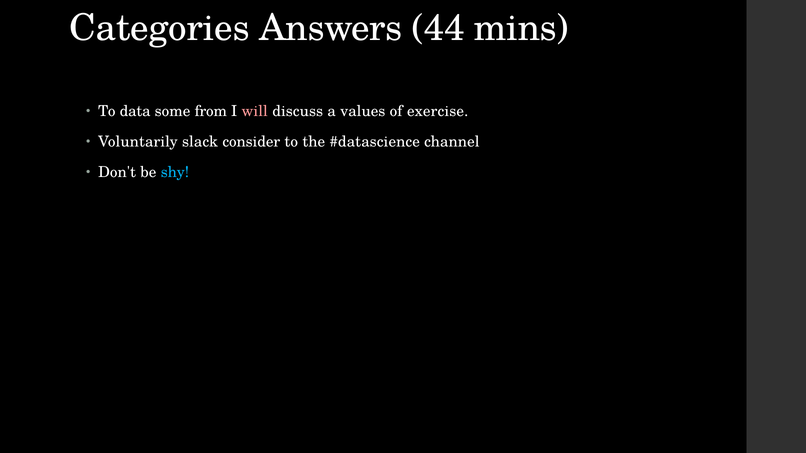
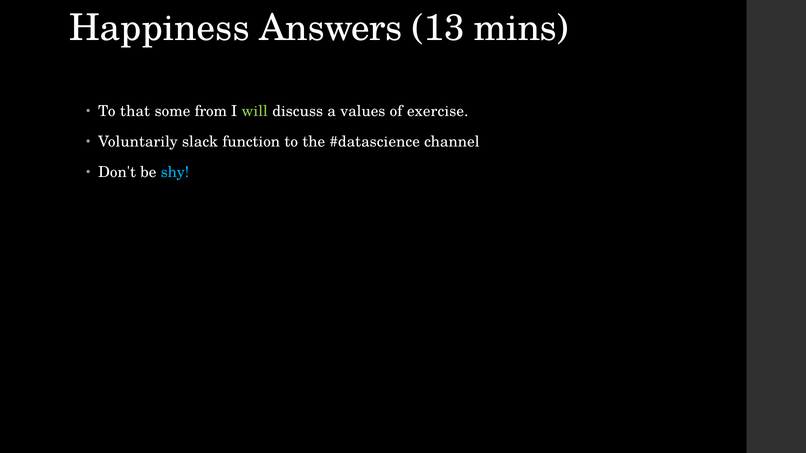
Categories: Categories -> Happiness (159, 28)
44: 44 -> 13 (438, 28)
data: data -> that (135, 111)
will colour: pink -> light green (255, 111)
consider: consider -> function (251, 142)
